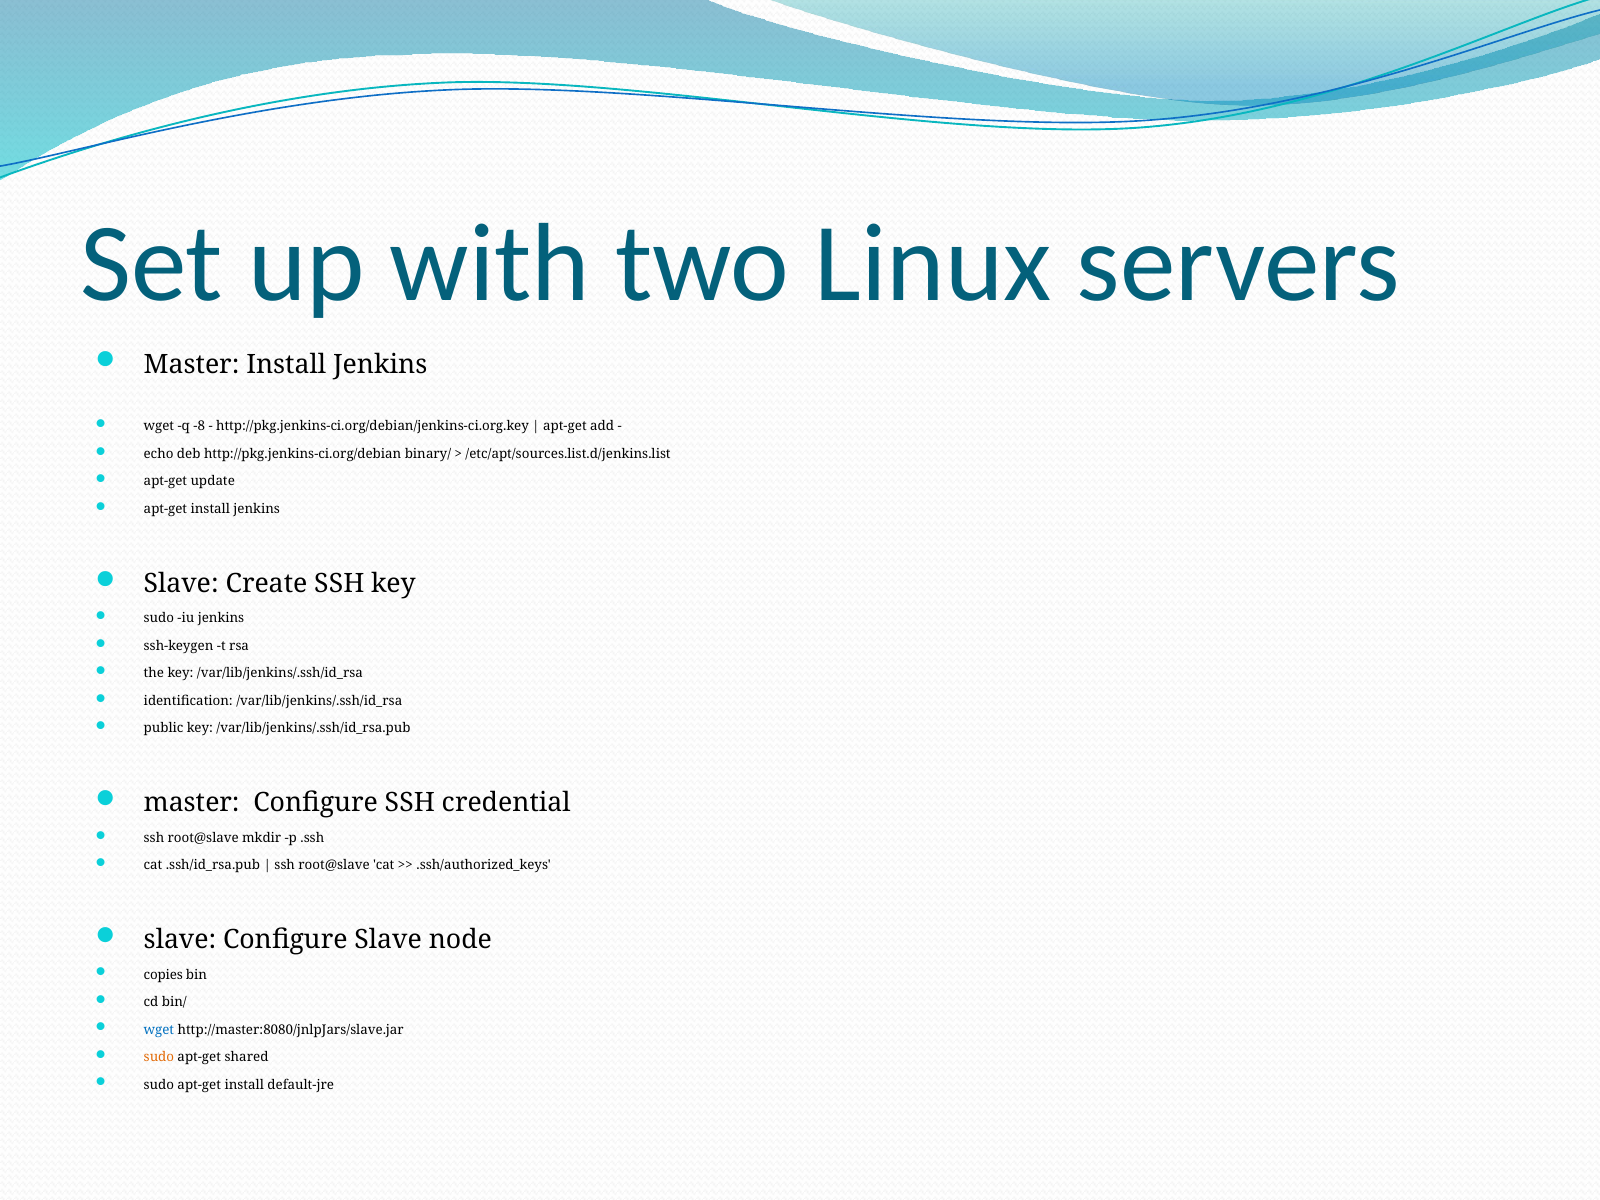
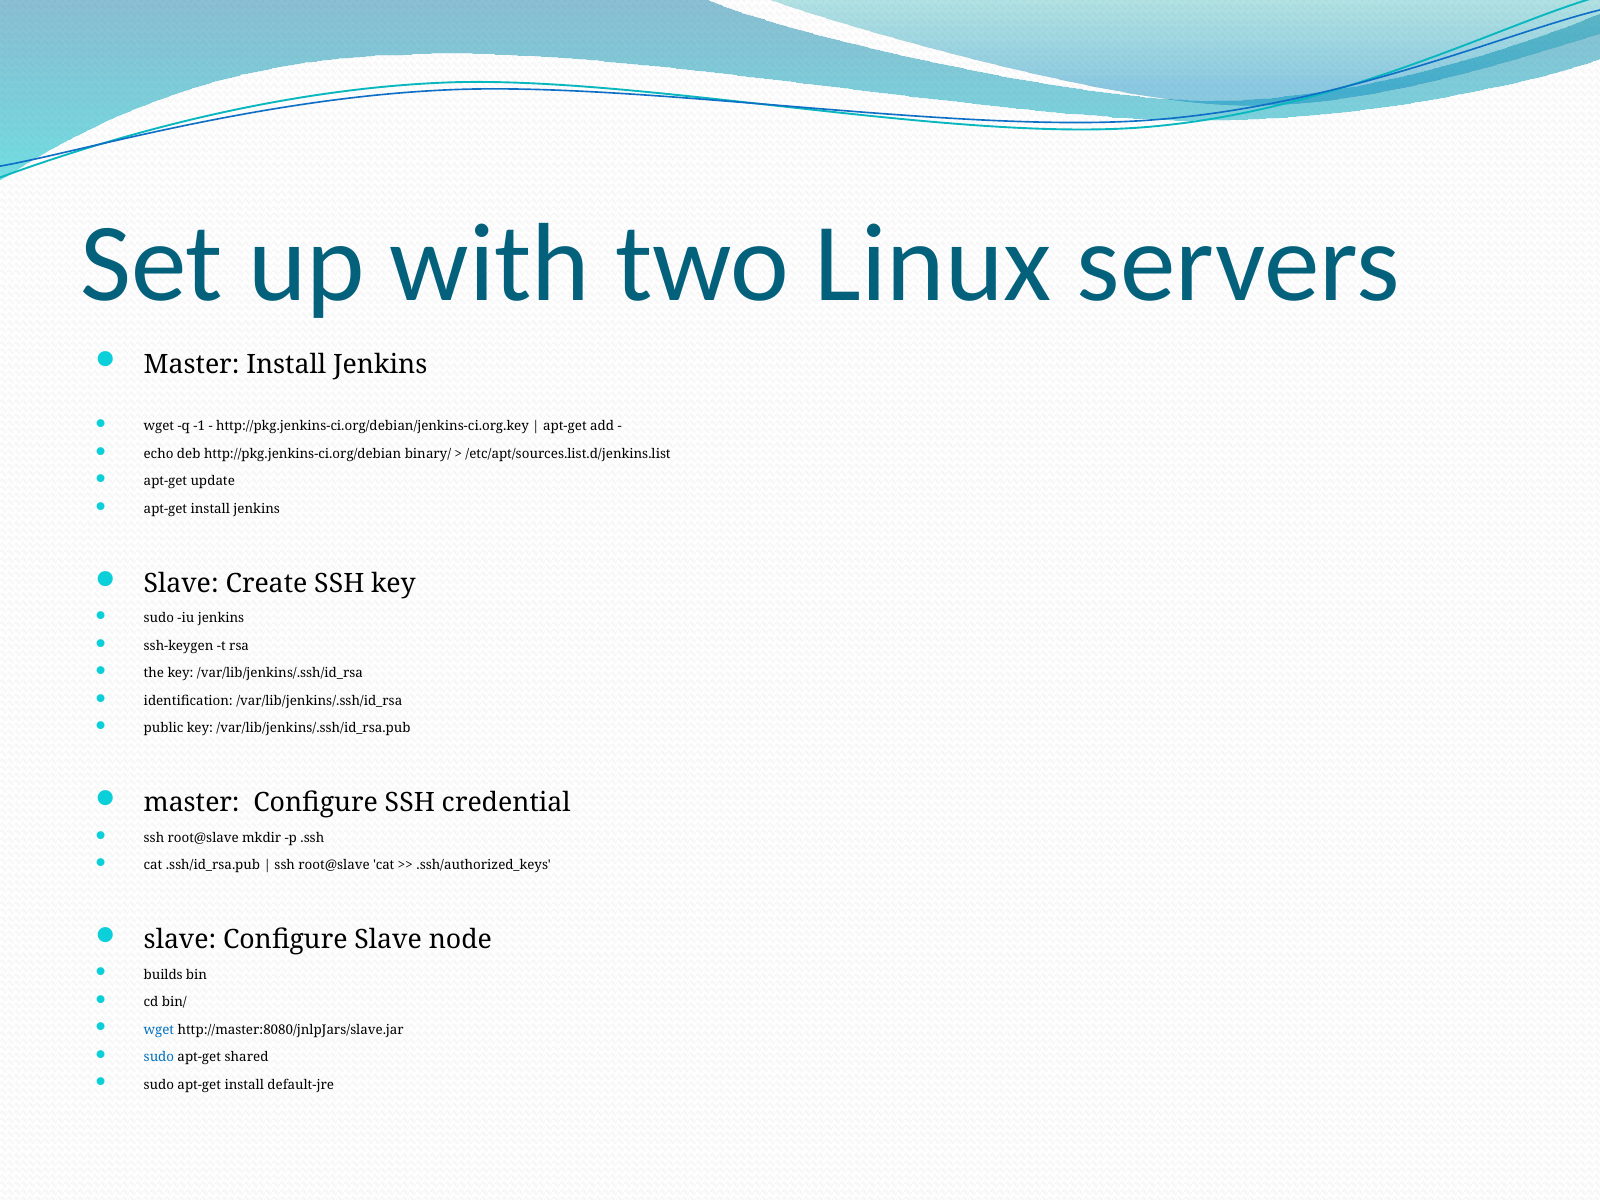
-8: -8 -> -1 (199, 427)
copies: copies -> builds (163, 975)
sudo colour: orange -> blue (159, 1057)
